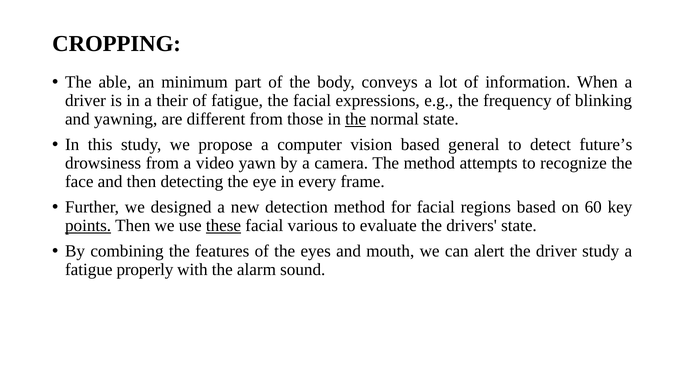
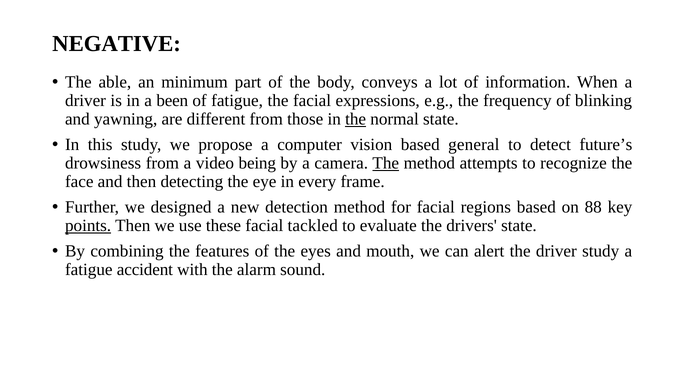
CROPPING: CROPPING -> NEGATIVE (117, 44)
their: their -> been (172, 101)
yawn: yawn -> being (257, 163)
The underline: none -> present (386, 163)
60: 60 -> 88 (593, 207)
these underline: present -> none (224, 226)
various: various -> tackled (313, 226)
properly: properly -> accident (145, 270)
